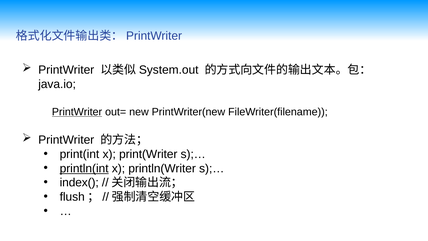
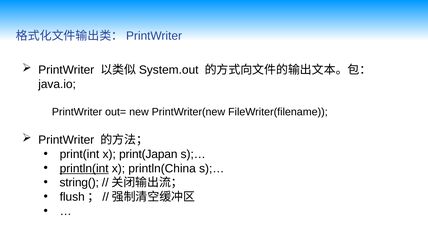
PrintWriter underline: present -> none (77, 112)
print(Writer: print(Writer -> print(Japan (148, 154)
println(Writer: println(Writer -> println(China (162, 168)
index(: index( -> string( (79, 183)
